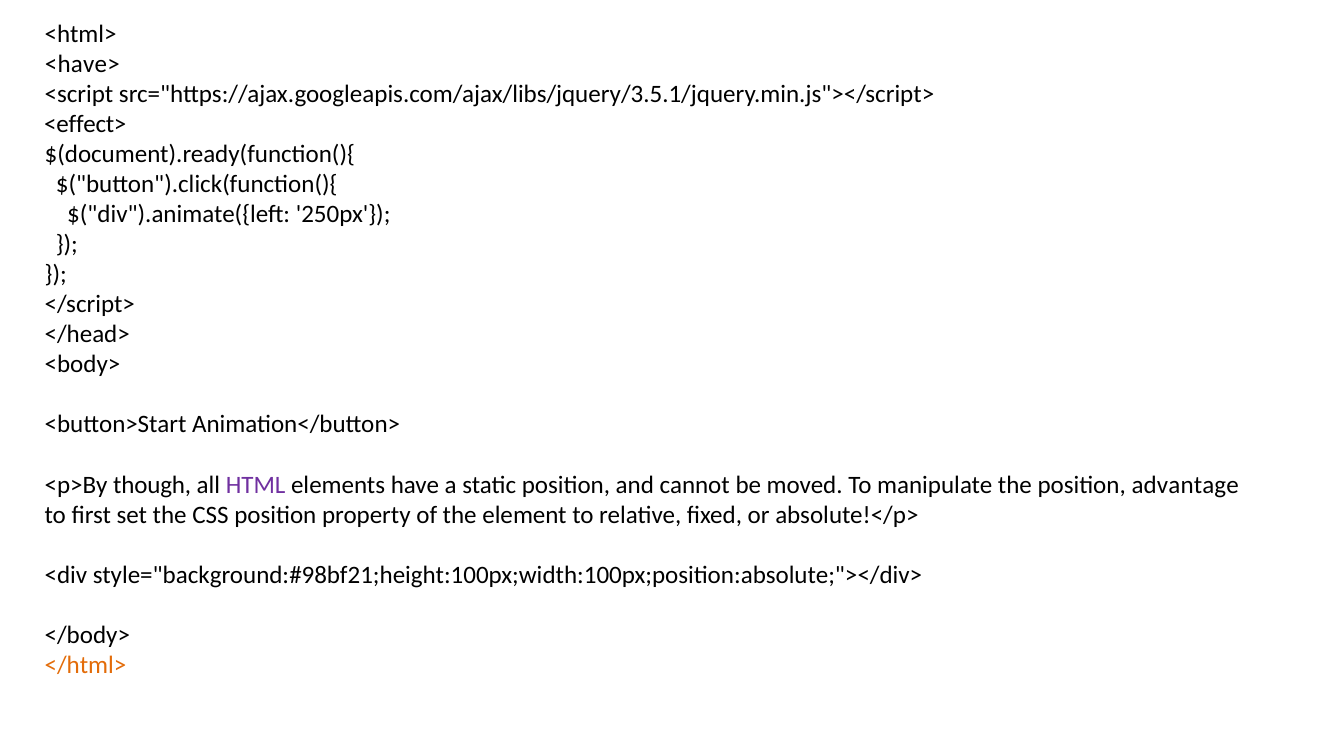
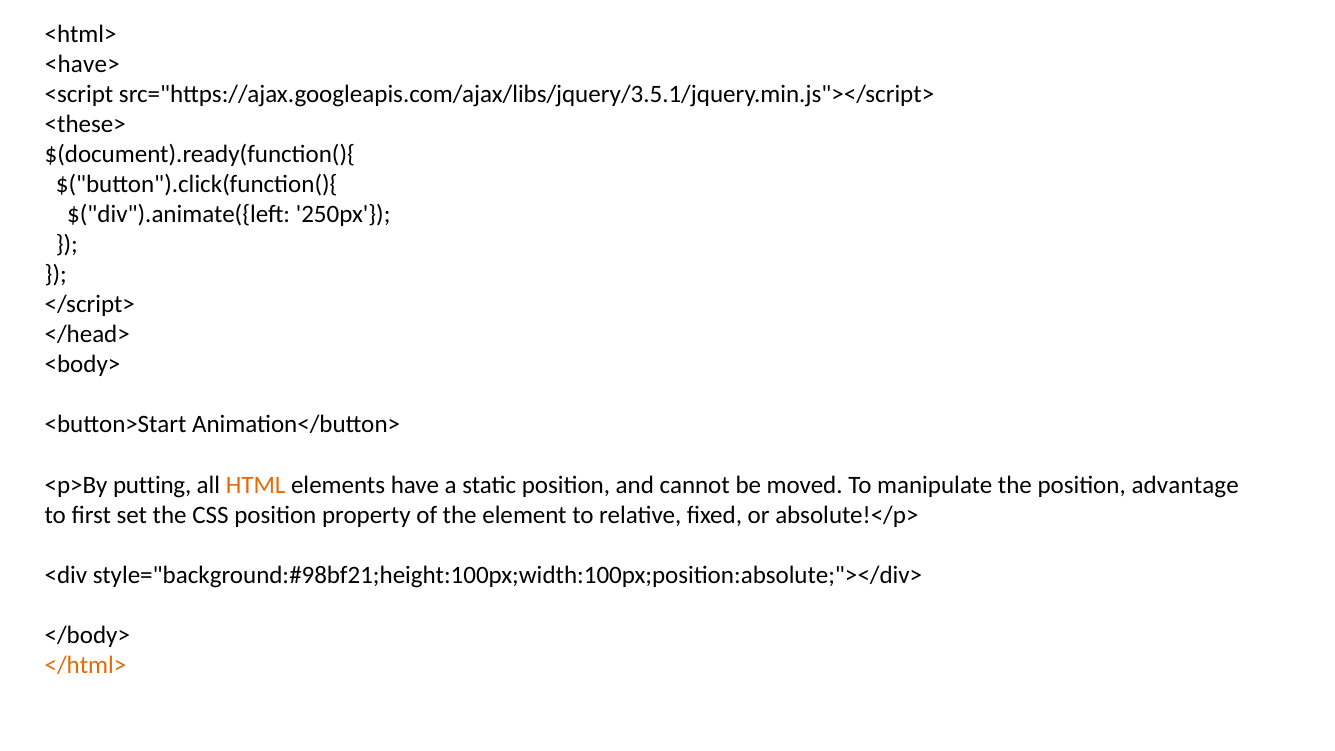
<effect>: <effect> -> <these> (85, 124)
though: though -> putting (152, 485)
HTML colour: purple -> orange (256, 485)
